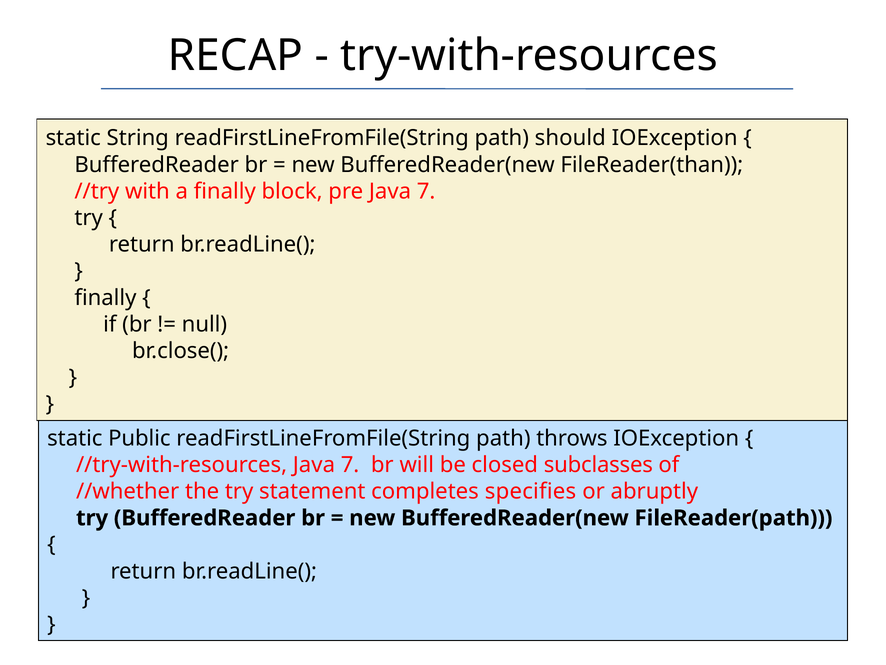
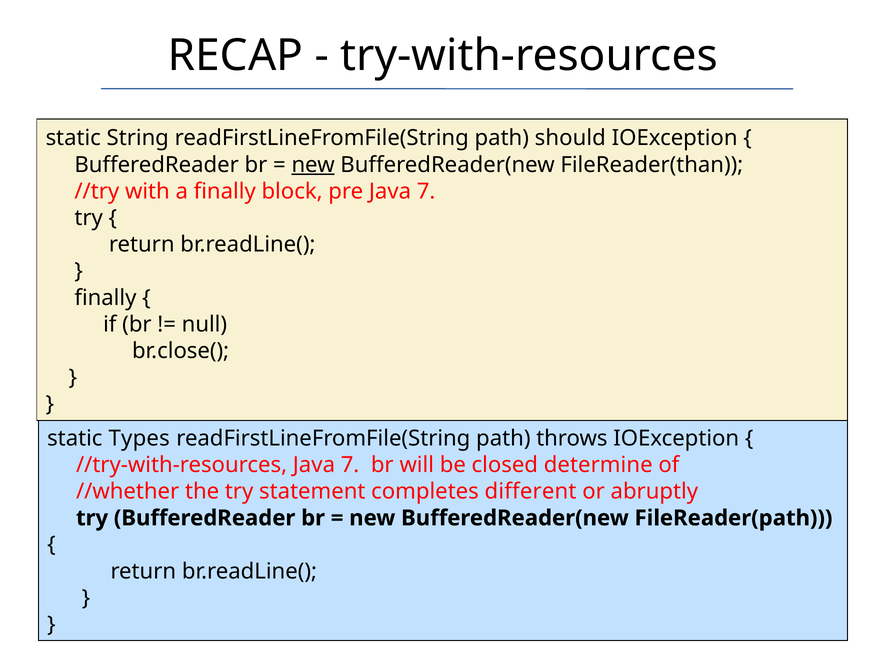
new underline: none -> present (313, 165)
Public: Public -> Types (139, 438)
subclasses: subclasses -> determine (598, 465)
specifies: specifies -> different (531, 491)
